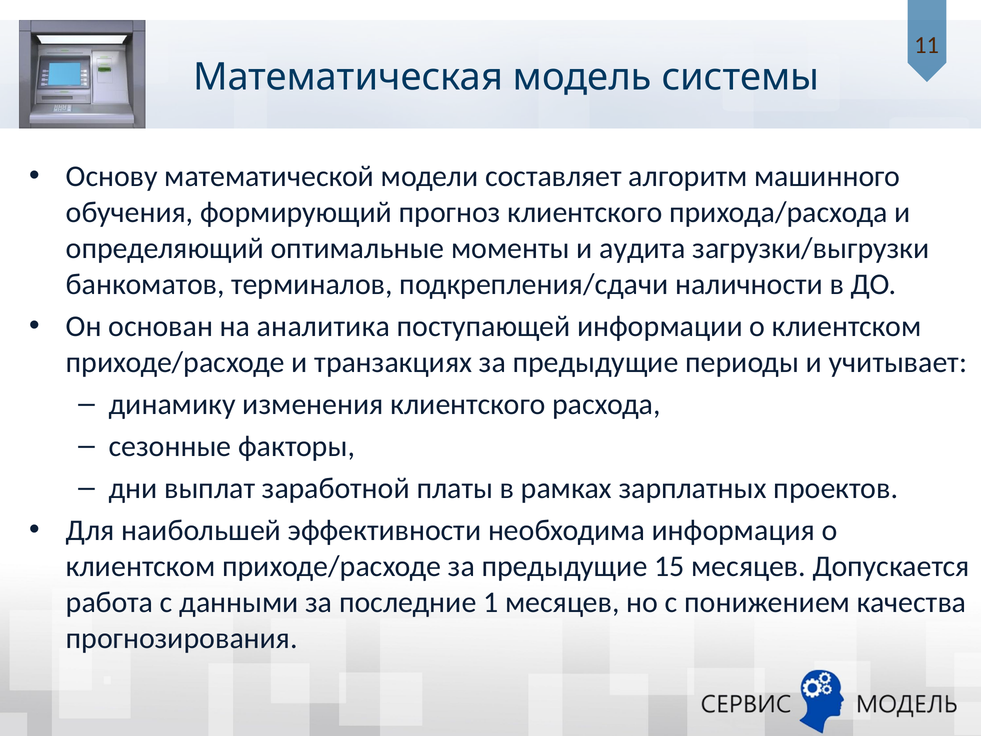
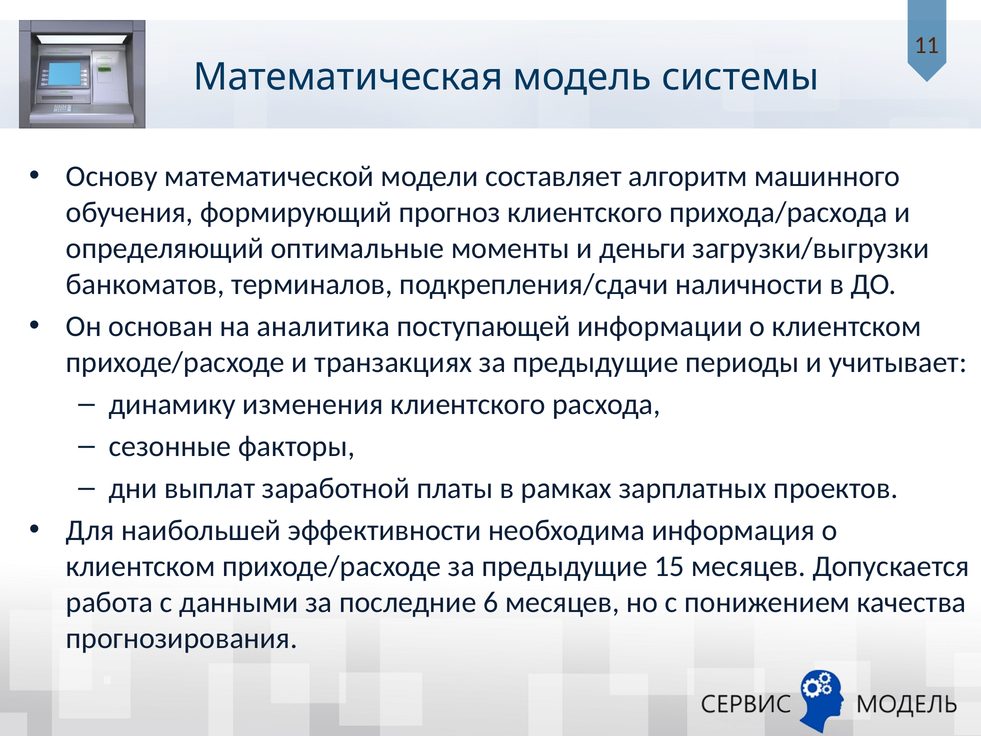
аудита: аудита -> деньги (643, 248)
1: 1 -> 6 (491, 602)
